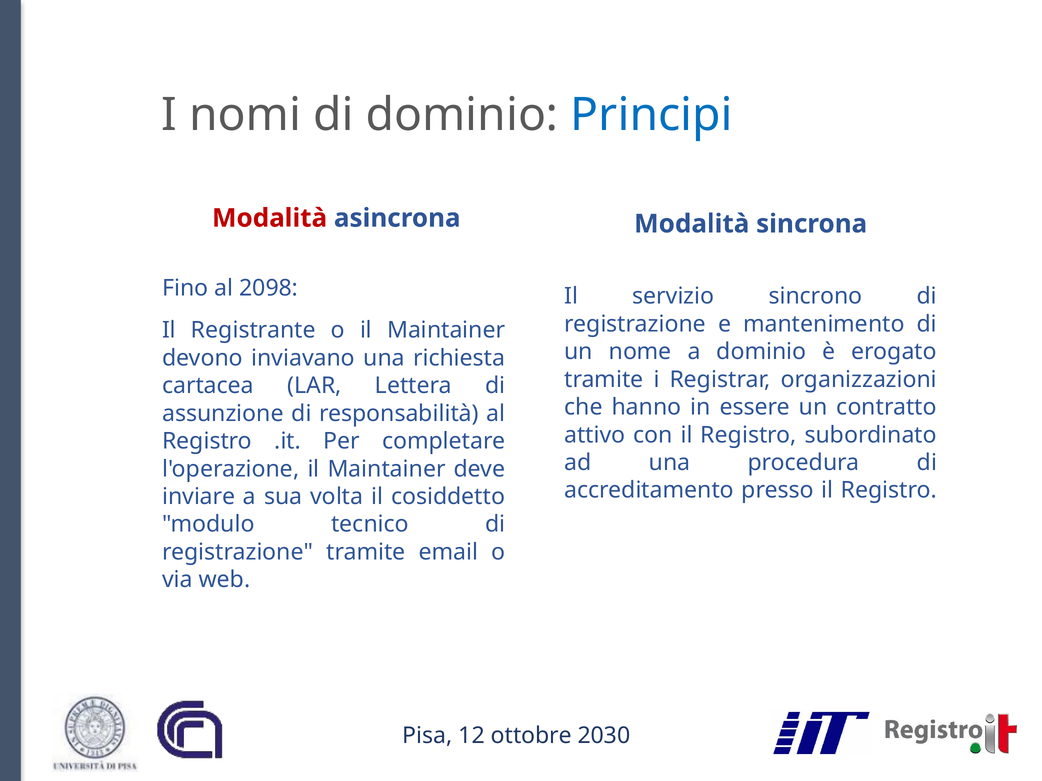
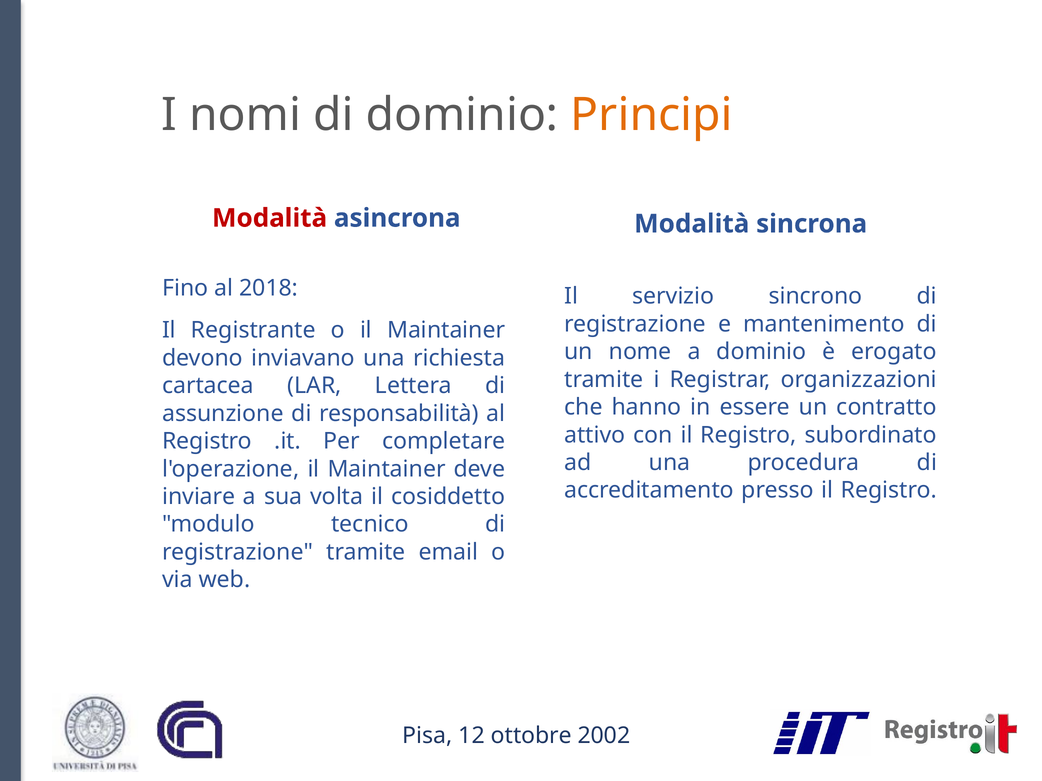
Principi colour: blue -> orange (652, 115)
2098: 2098 -> 2018 (269, 288)
2030: 2030 -> 2002 (604, 736)
